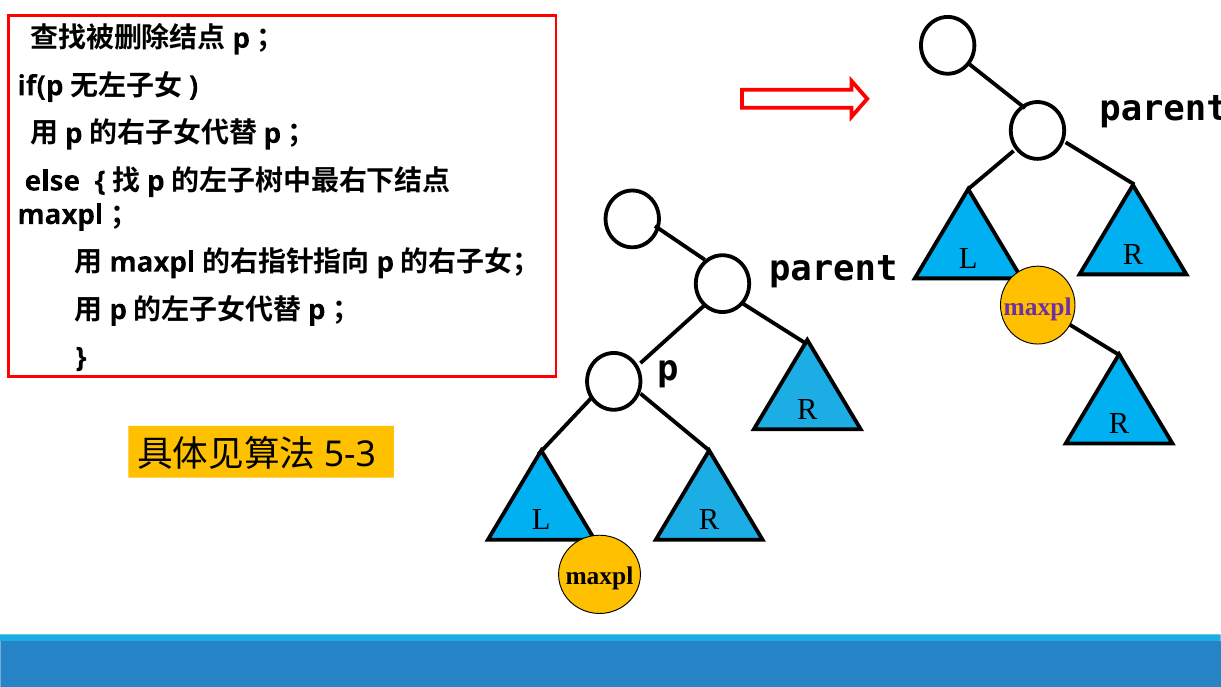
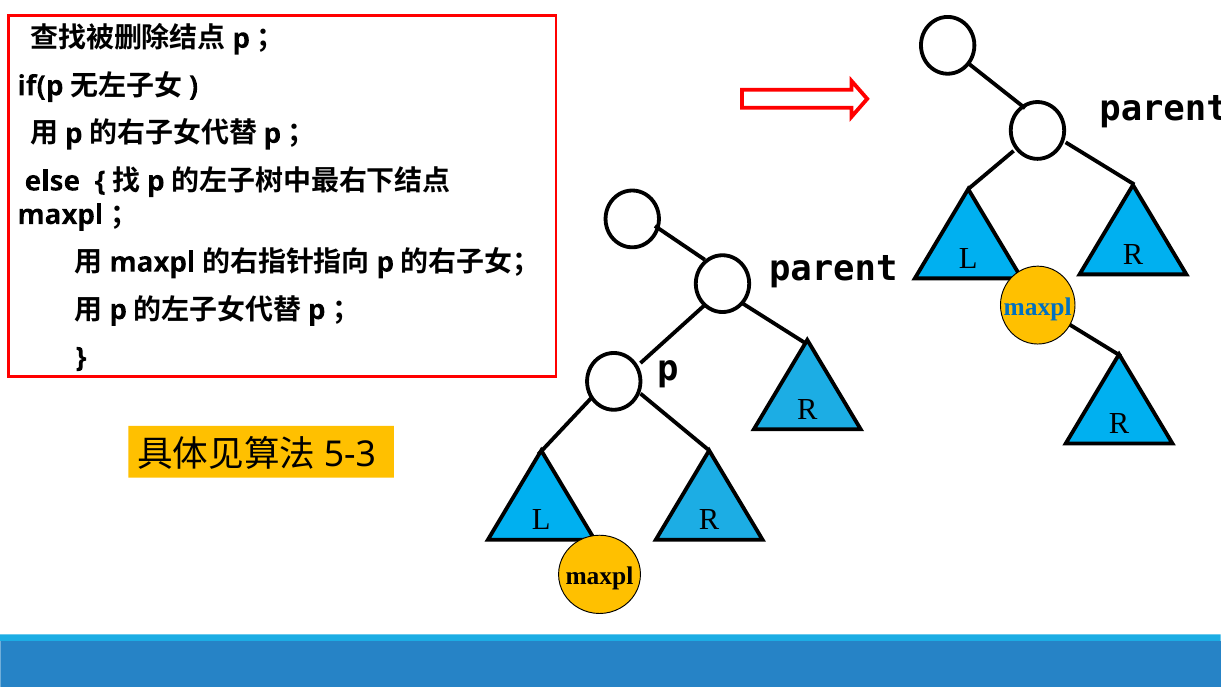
maxpl colour: purple -> blue (1038, 307)
